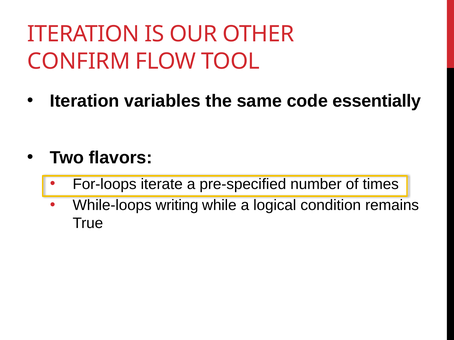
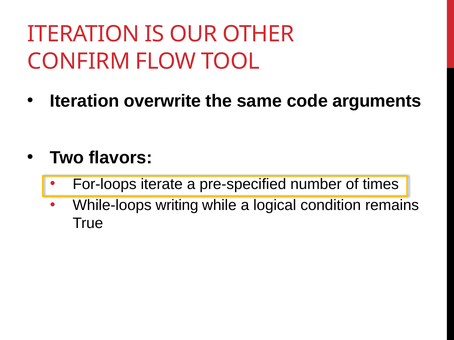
variables: variables -> overwrite (163, 101)
essentially: essentially -> arguments (377, 101)
